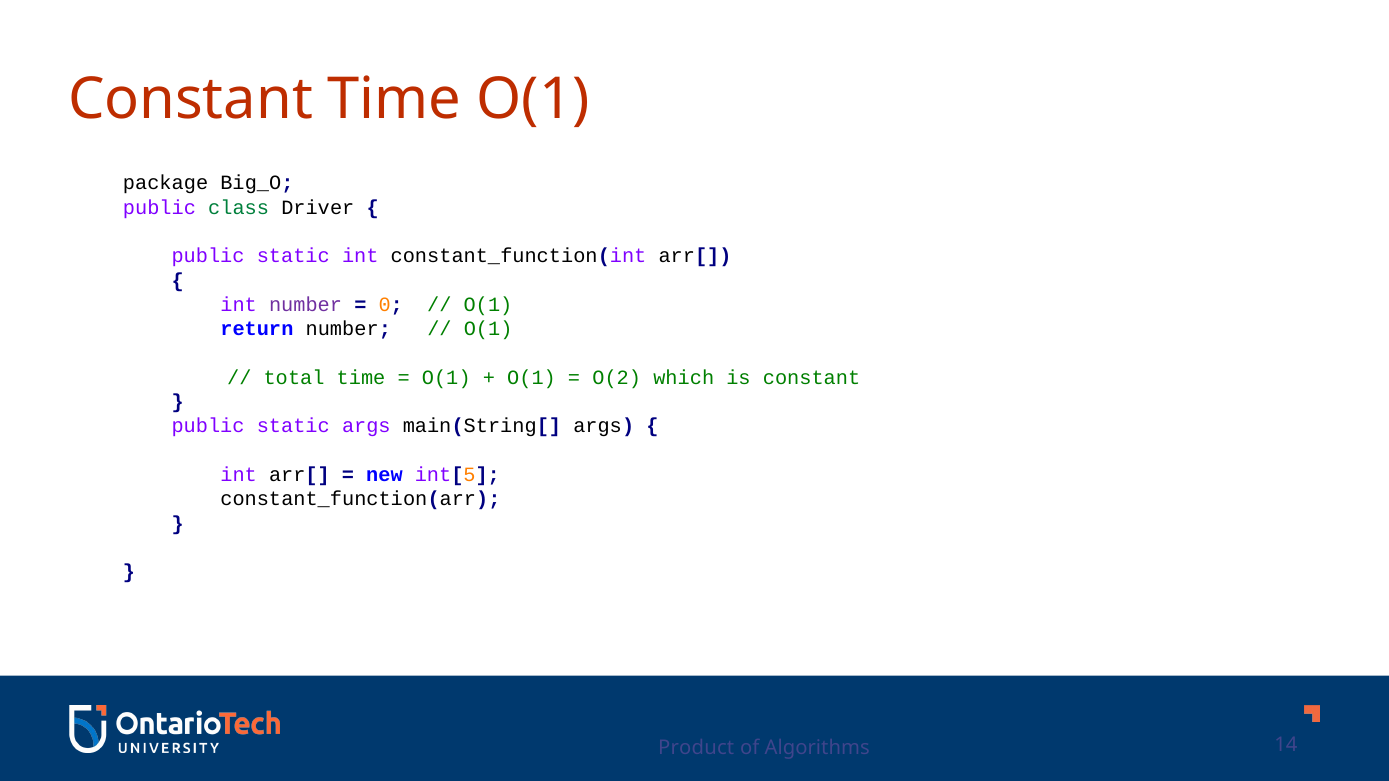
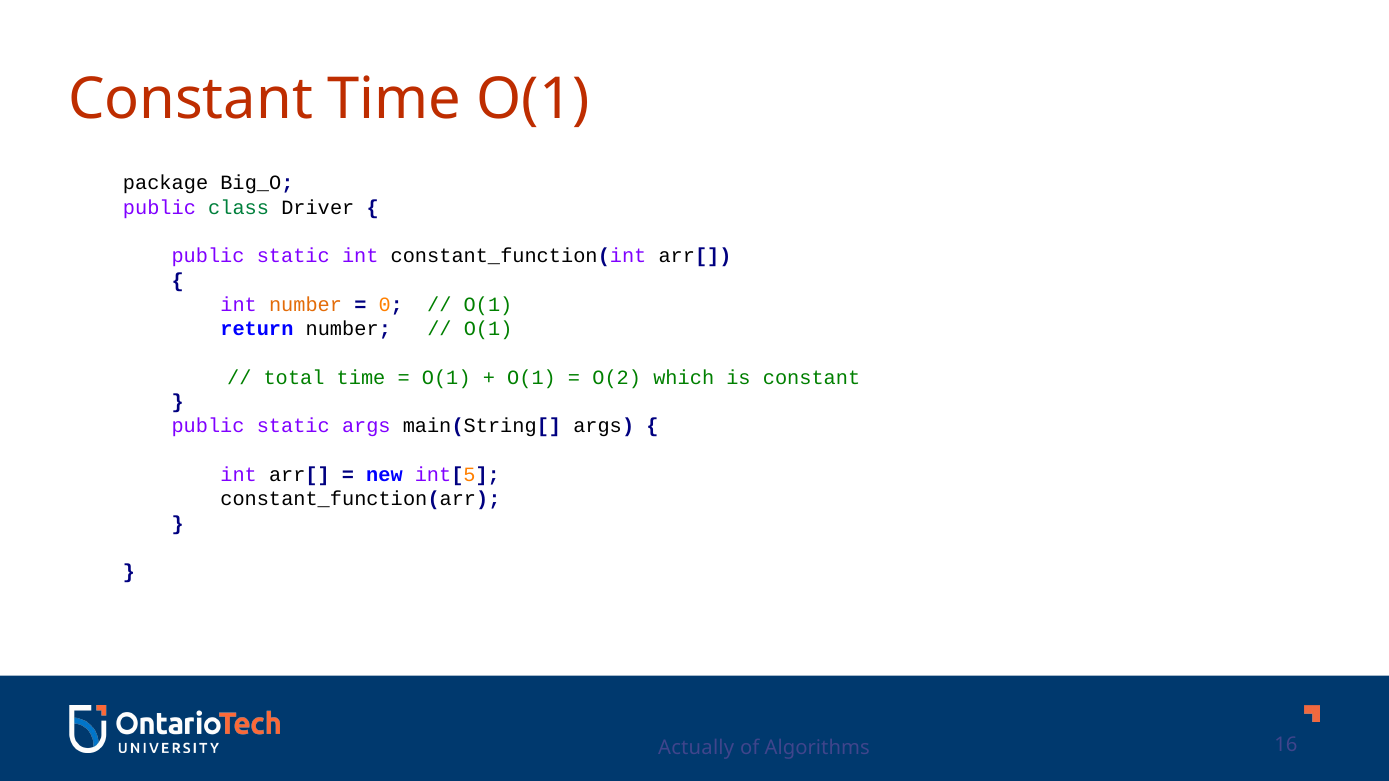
number colour: purple -> orange (306, 305)
Product: Product -> Actually (696, 748)
14: 14 -> 16 (1286, 745)
